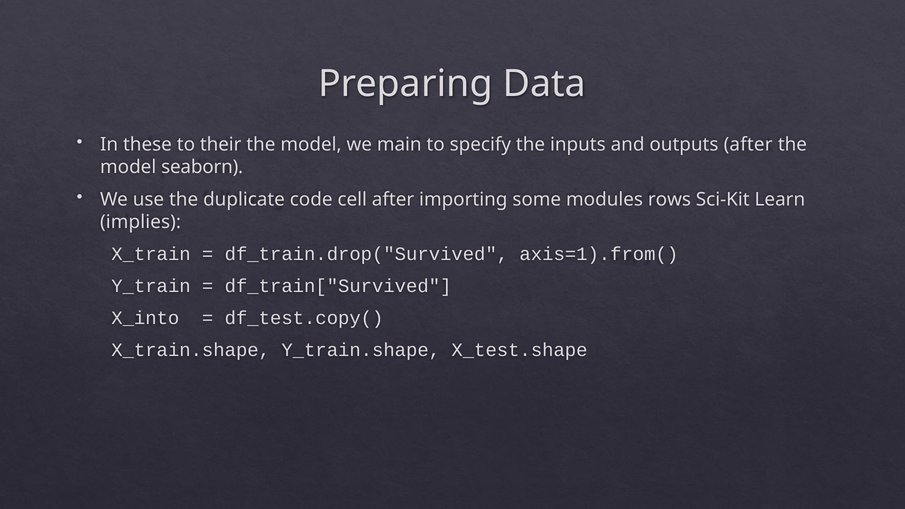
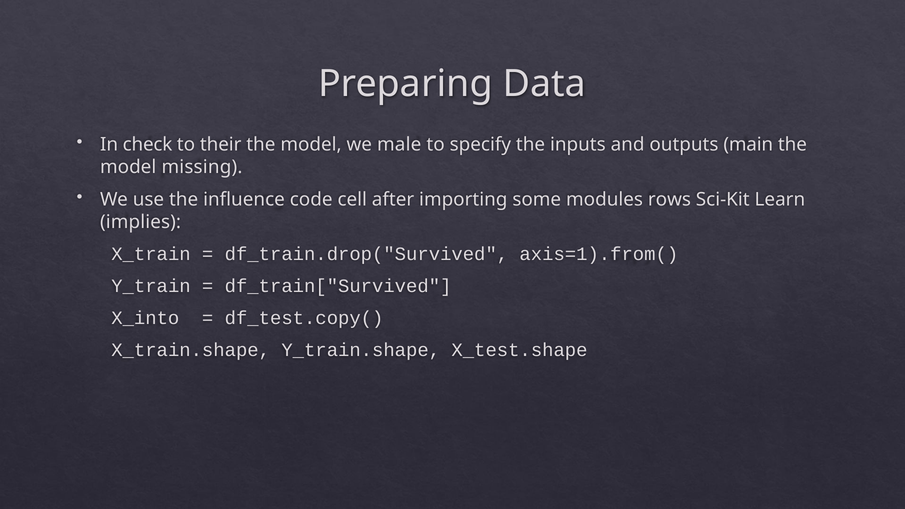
these: these -> check (148, 145)
main: main -> male (399, 145)
outputs after: after -> main (748, 145)
seaborn: seaborn -> missing (202, 167)
duplicate: duplicate -> influence (244, 199)
